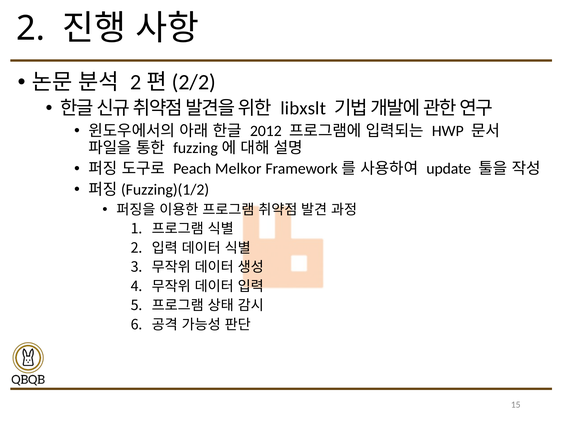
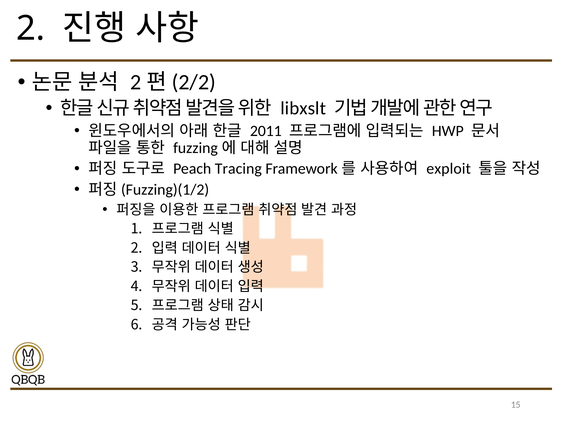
2012: 2012 -> 2011 (266, 131)
Melkor: Melkor -> Tracing (238, 169)
update: update -> exploit (449, 169)
